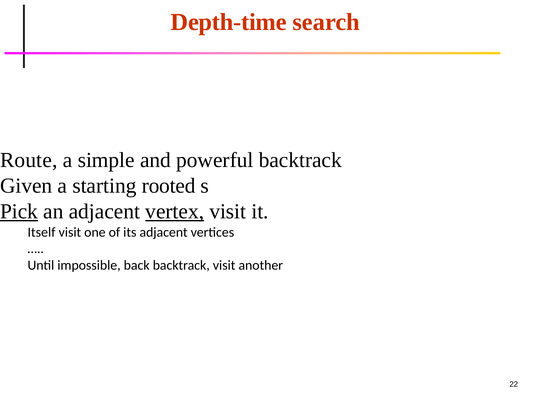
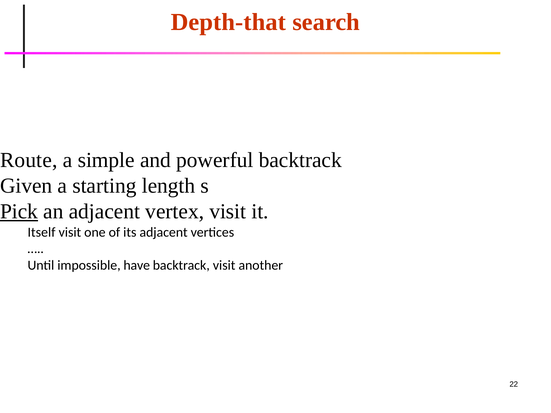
Depth-time: Depth-time -> Depth-that (228, 22)
rooted: rooted -> length (168, 186)
vertex underline: present -> none (175, 212)
back: back -> have (137, 265)
